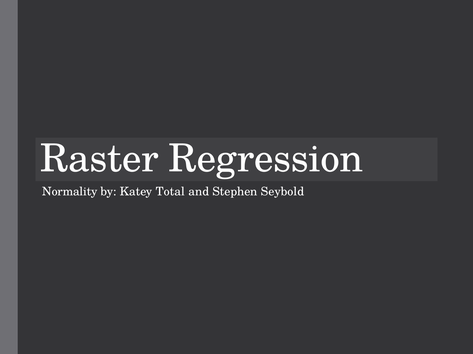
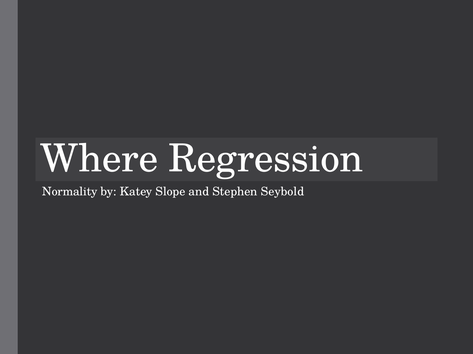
Raster: Raster -> Where (99, 159)
Total: Total -> Slope (170, 192)
